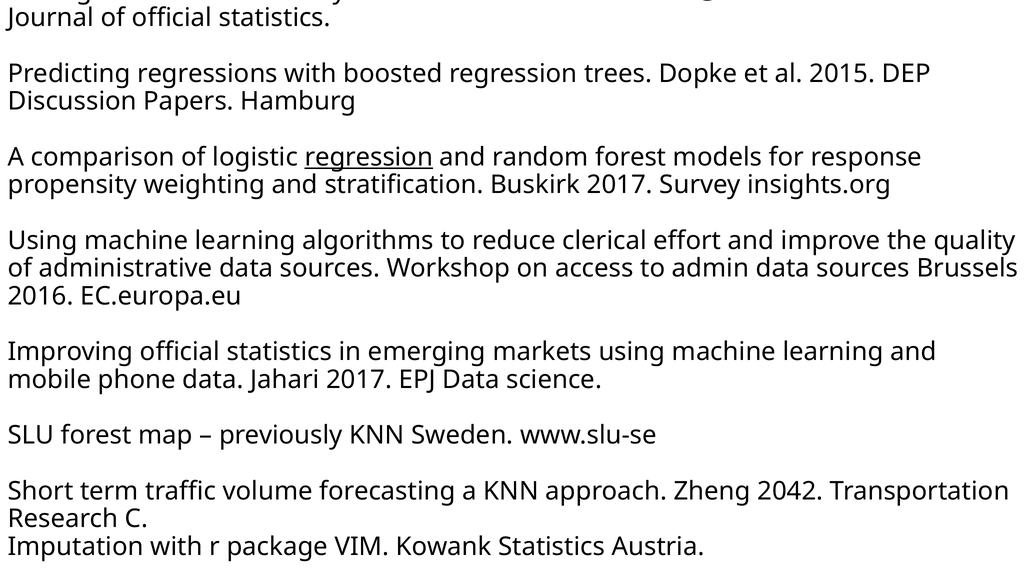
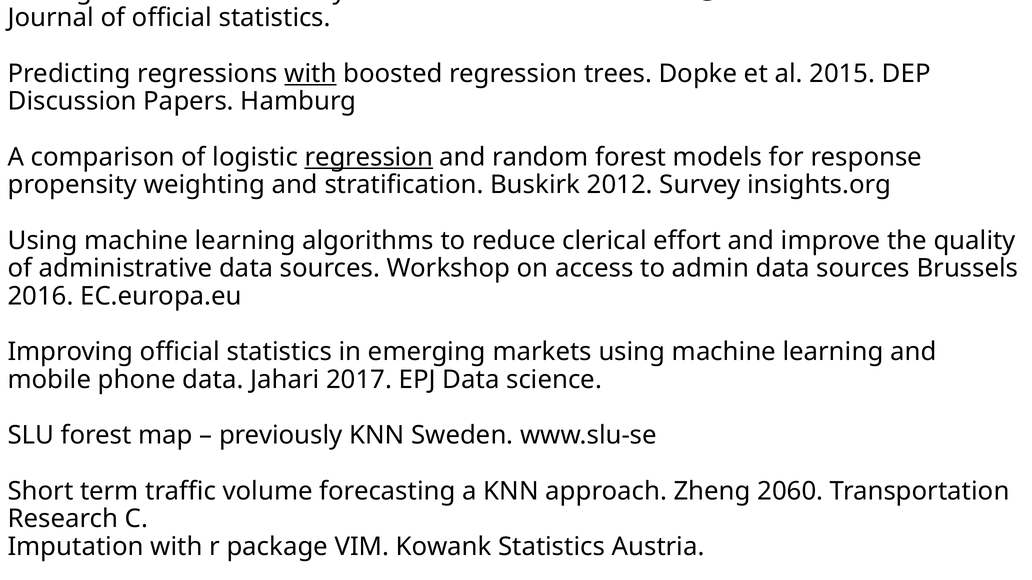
with underline: none -> present (311, 74)
Buskirk 2017: 2017 -> 2012 (620, 185)
2042: 2042 -> 2060 (790, 491)
